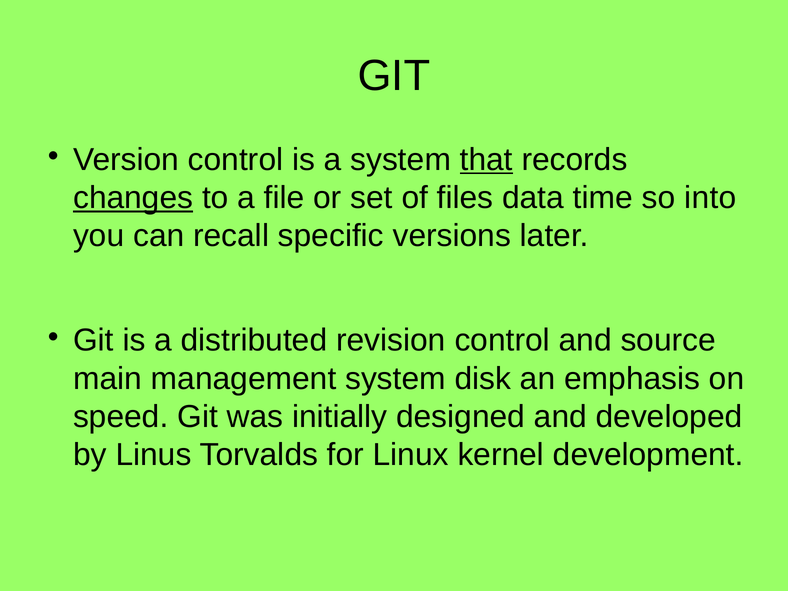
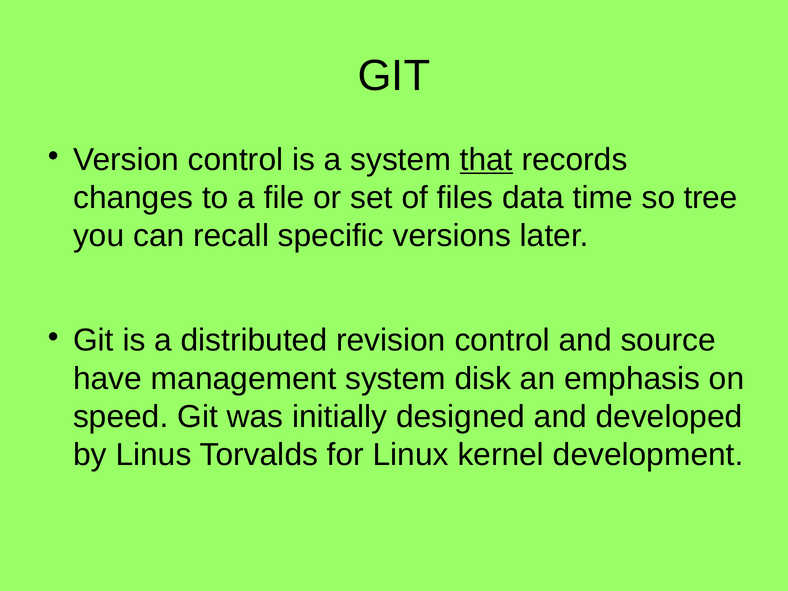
changes underline: present -> none (133, 198)
into: into -> tree (711, 198)
main: main -> have (108, 378)
